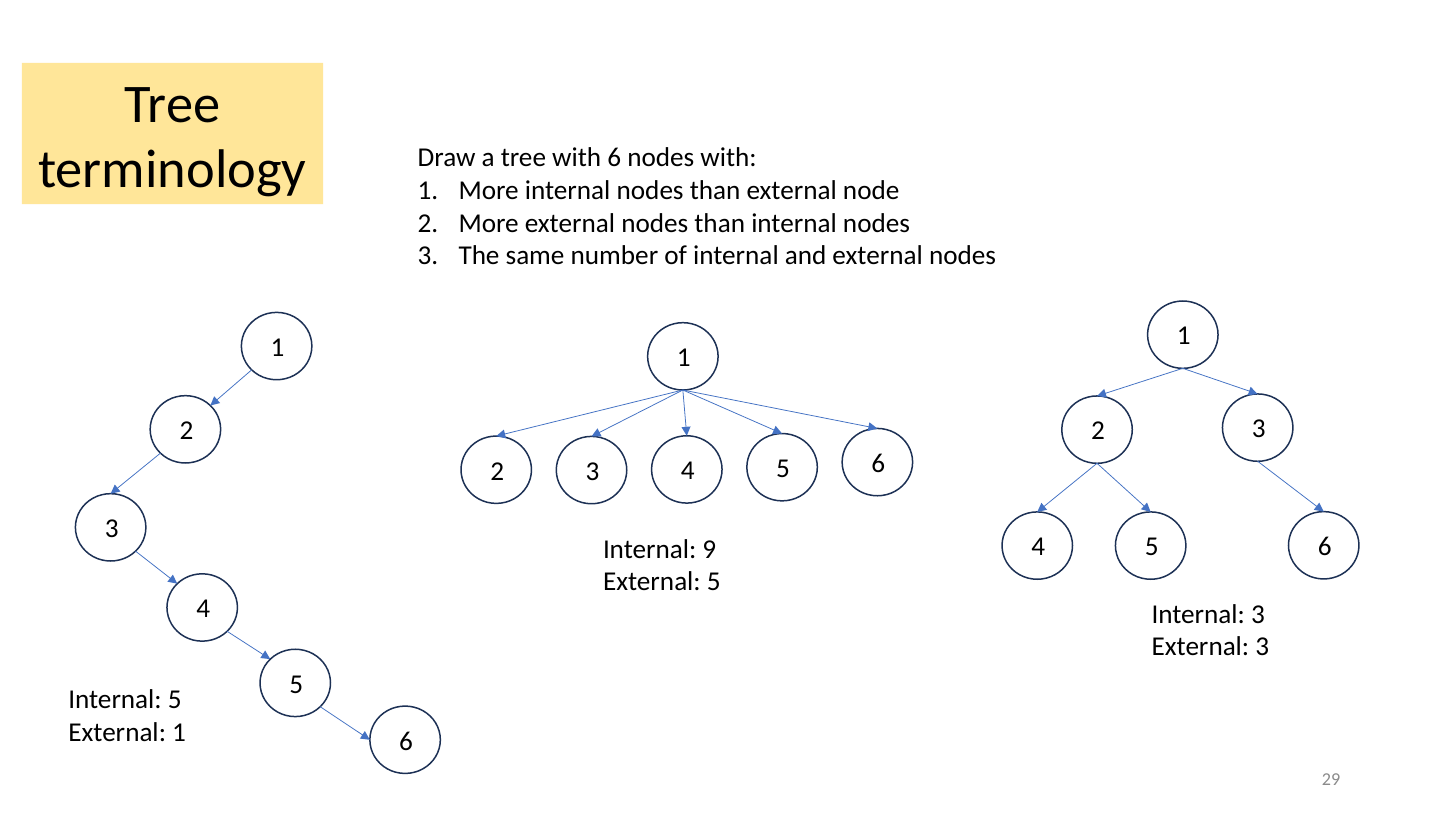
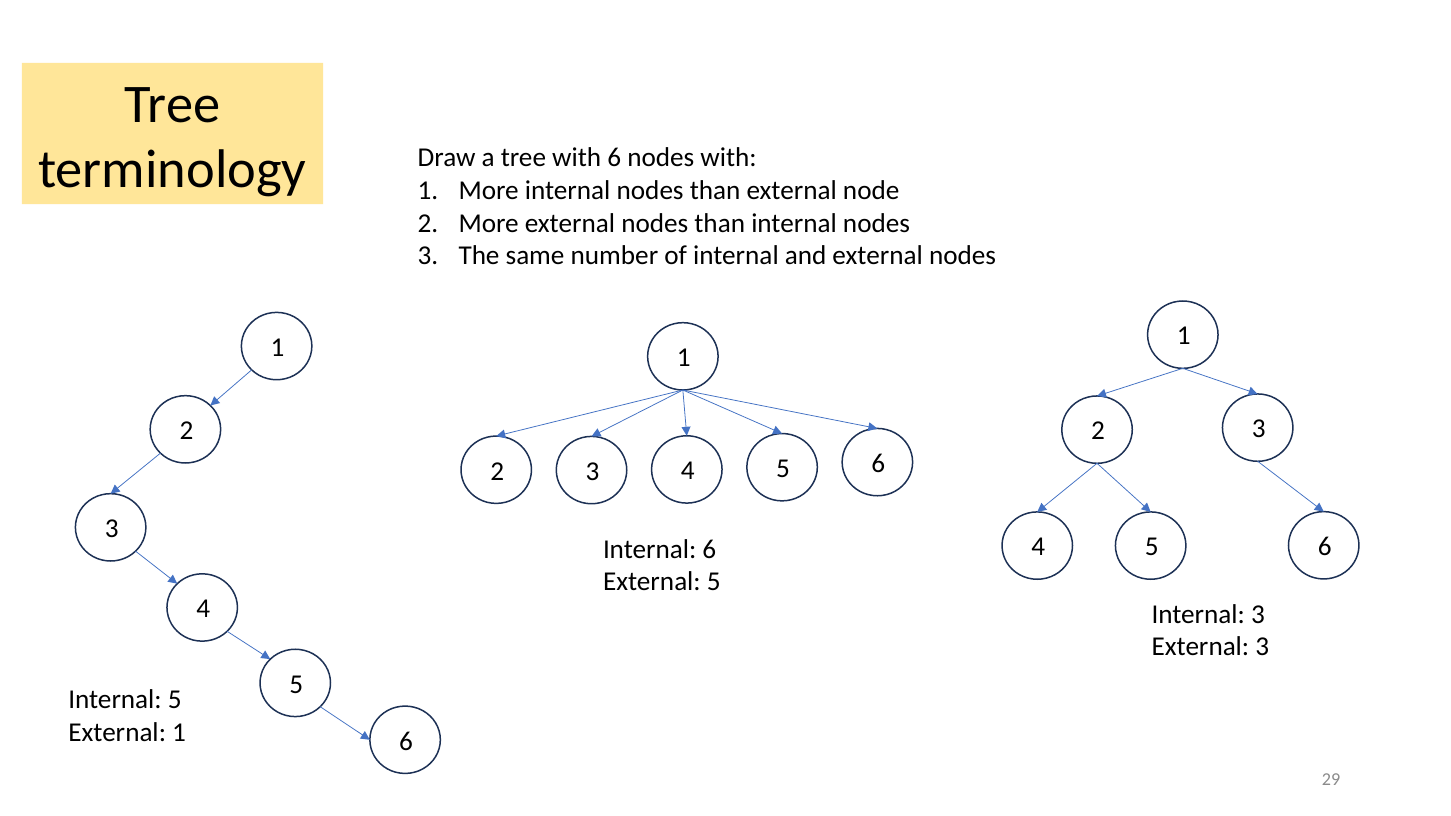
Internal 9: 9 -> 6 (709, 549)
